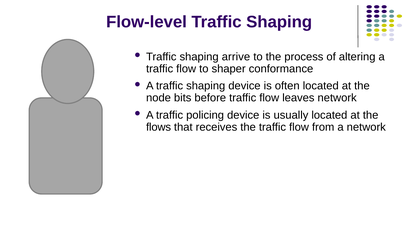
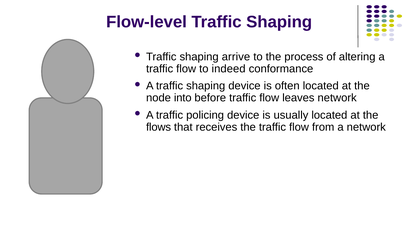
shaper: shaper -> indeed (229, 69)
bits: bits -> into (183, 98)
